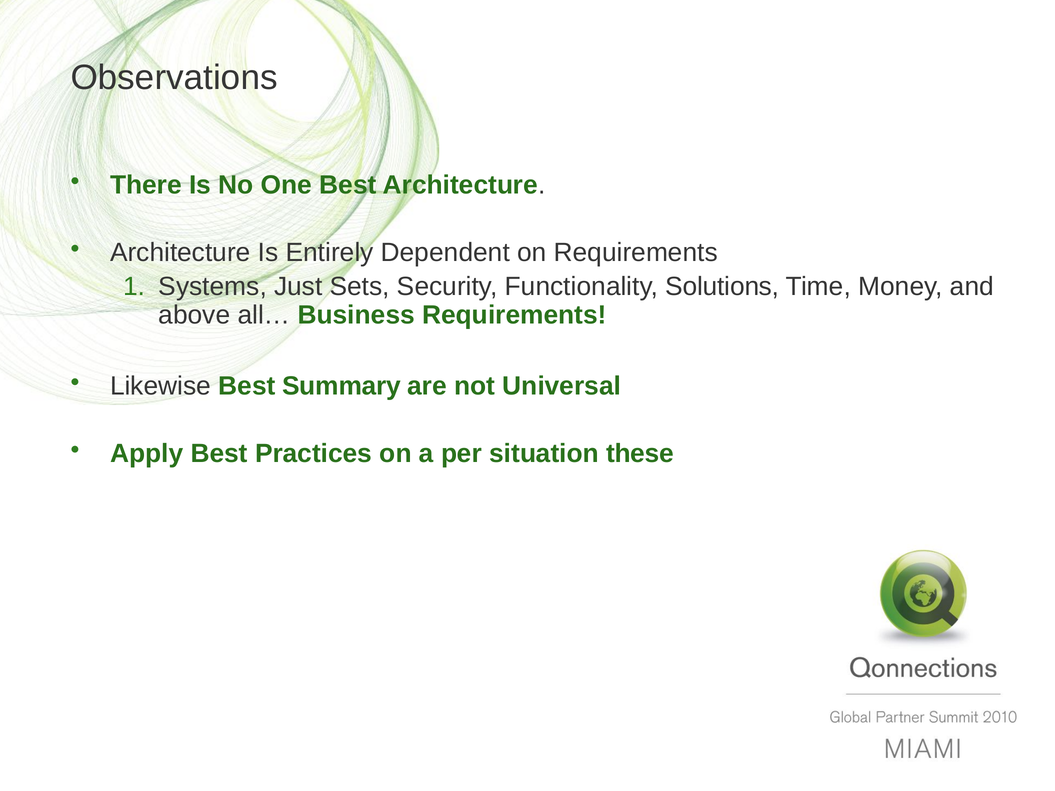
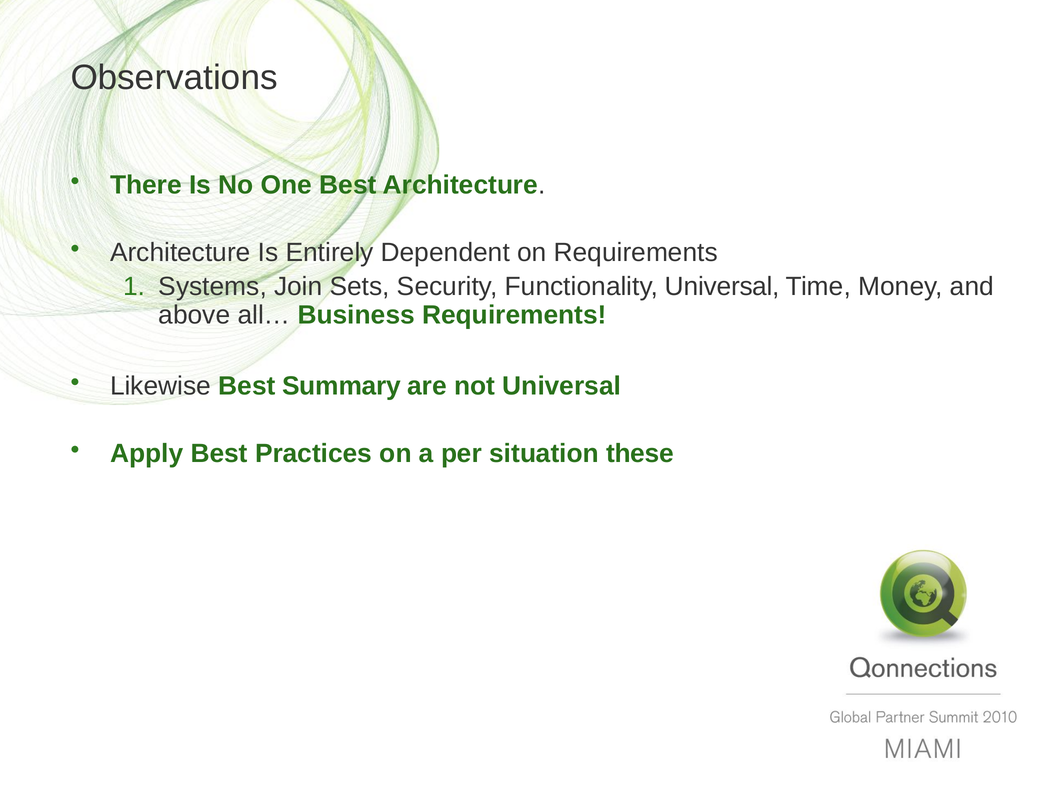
Just: Just -> Join (298, 287)
Functionality Solutions: Solutions -> Universal (722, 287)
